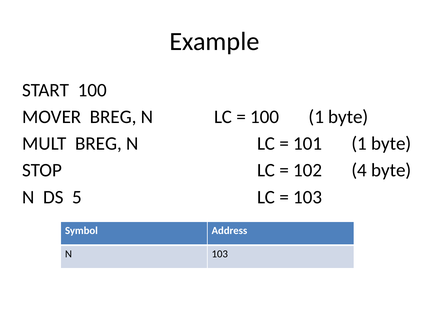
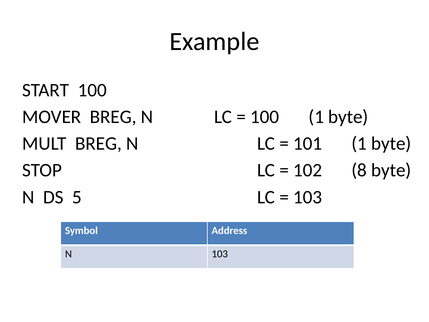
4: 4 -> 8 (359, 170)
